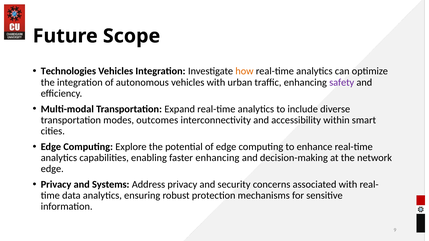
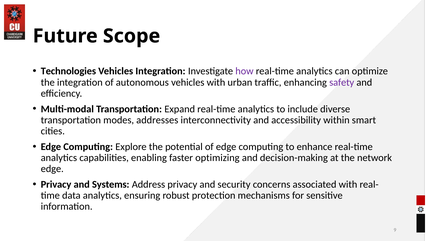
how colour: orange -> purple (244, 71)
outcomes: outcomes -> addresses (157, 120)
faster enhancing: enhancing -> optimizing (217, 158)
